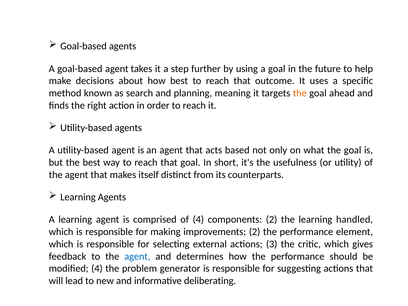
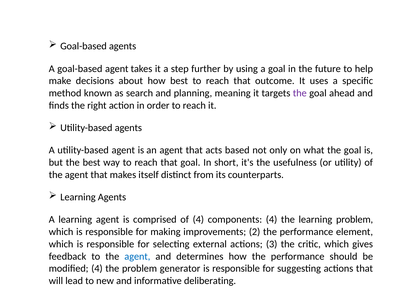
the colour: orange -> purple (300, 93)
components 2: 2 -> 4 (272, 220)
learning handled: handled -> problem (355, 220)
